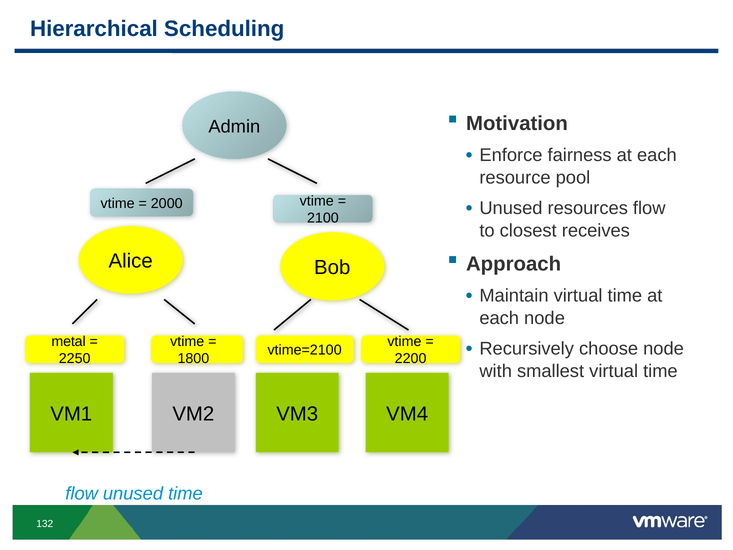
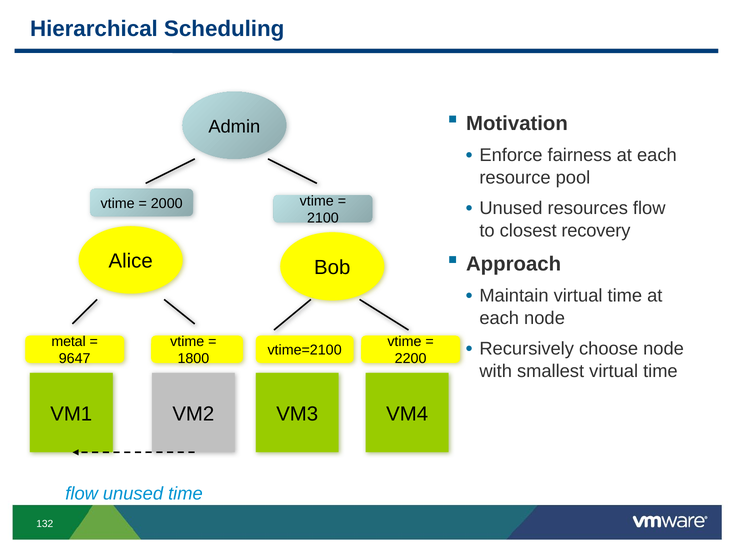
receives: receives -> recovery (596, 231)
2250: 2250 -> 9647 (75, 359)
